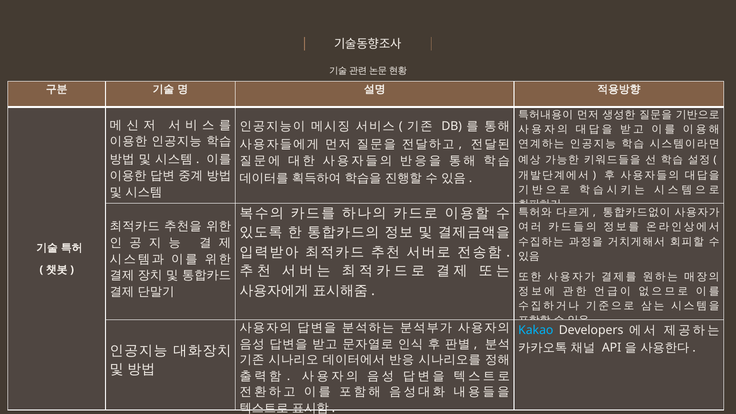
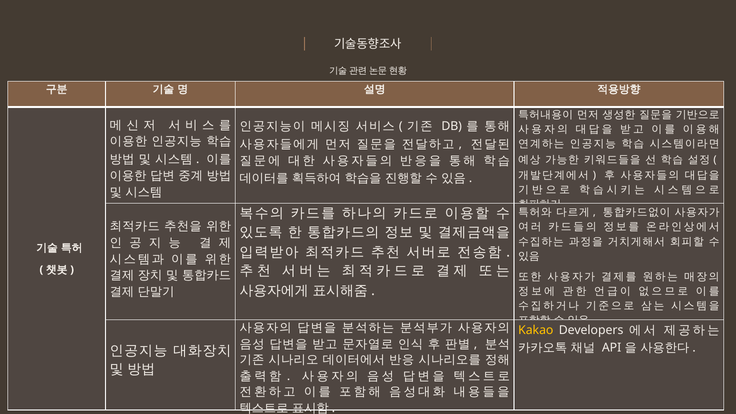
Kakao colour: light blue -> yellow (536, 330)
